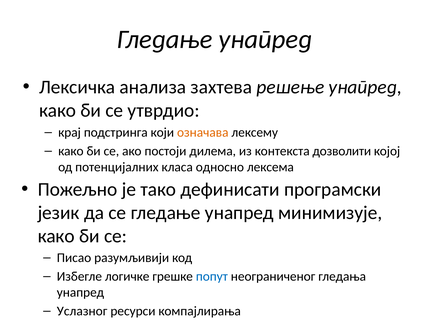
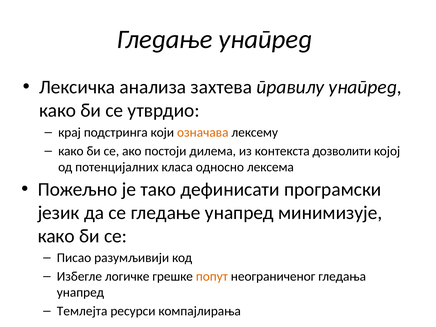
решење: решење -> правилу (290, 87)
попут colour: blue -> orange (212, 276)
Услазног: Услазног -> Темлејта (82, 311)
